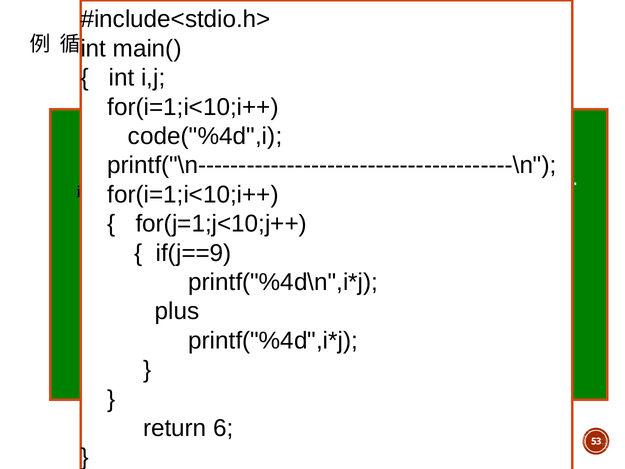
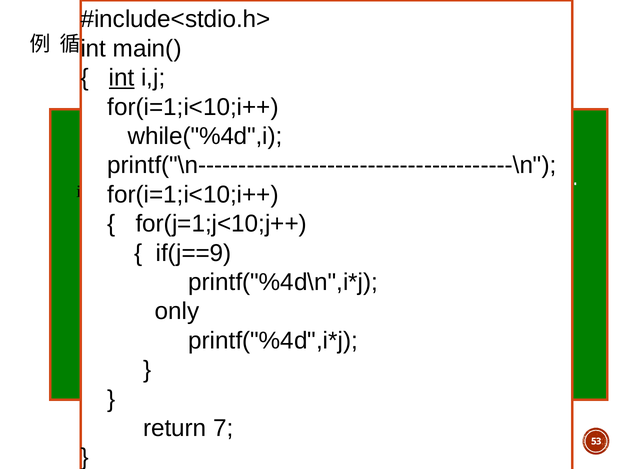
int underline: none -> present (122, 78)
code("%4d",i: code("%4d",i -> while("%4d",i (205, 136)
plus: plus -> only (177, 311)
return 6: 6 -> 7 (223, 428)
